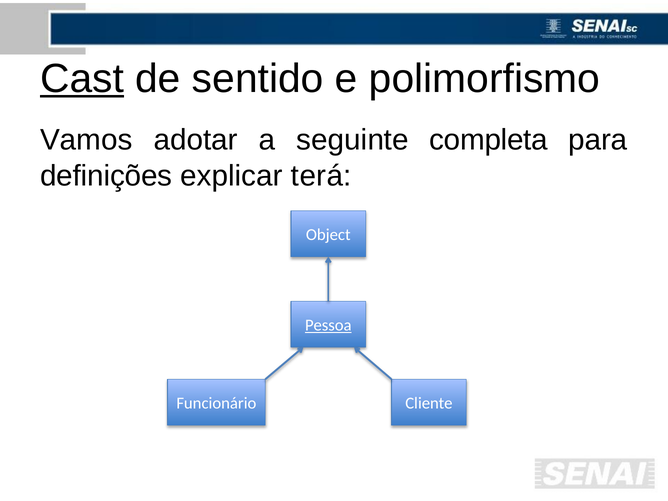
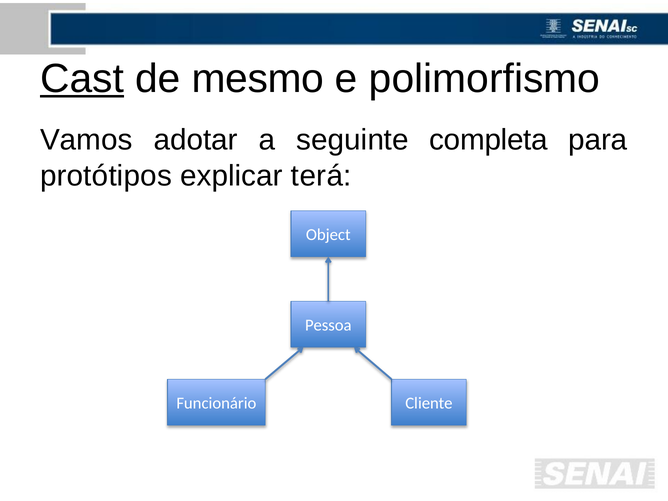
sentido: sentido -> mesmo (258, 79)
definições: definições -> protótipos (106, 176)
Pessoa underline: present -> none (328, 325)
